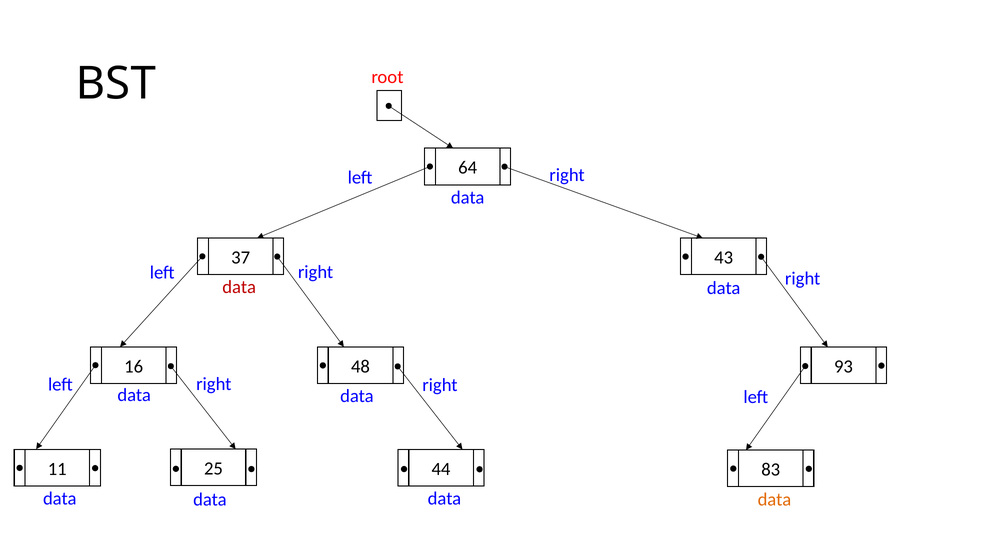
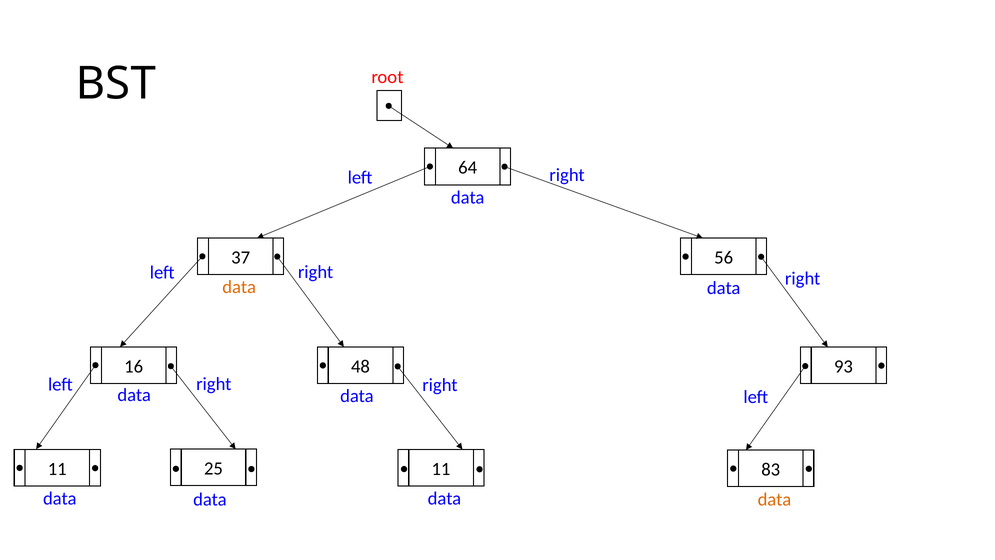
43: 43 -> 56 (724, 257)
data colour: red -> orange (239, 287)
25 44: 44 -> 11 (441, 469)
